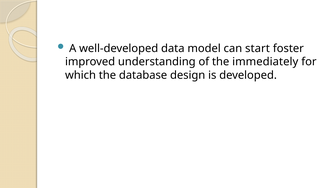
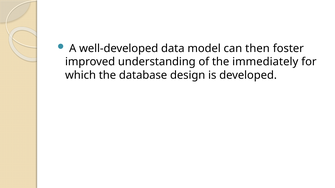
start: start -> then (257, 49)
